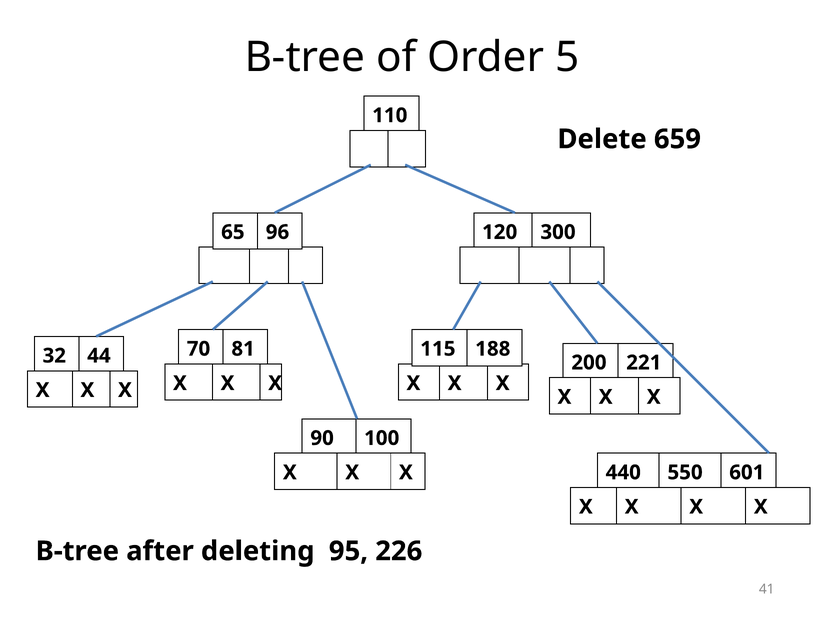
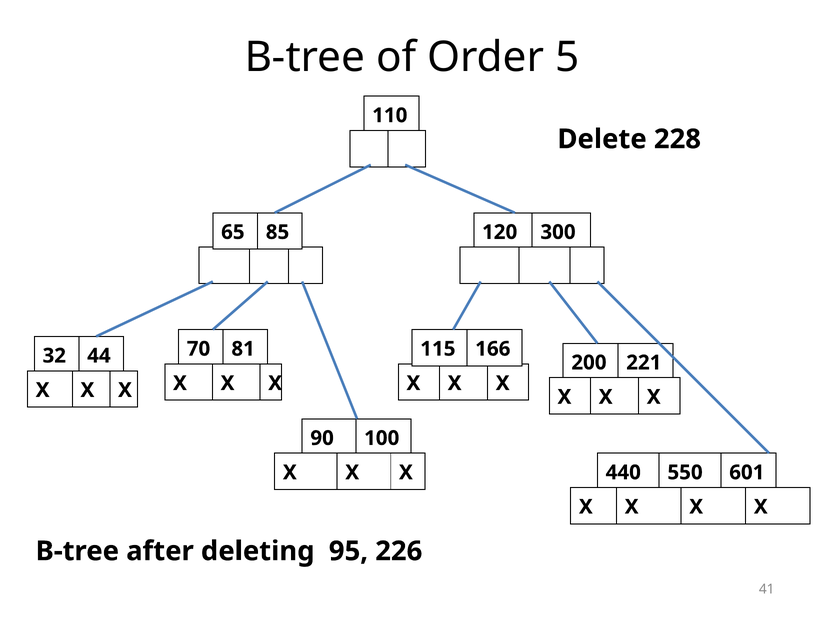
659: 659 -> 228 (677, 139)
96: 96 -> 85 (277, 232)
188: 188 -> 166 (493, 349)
